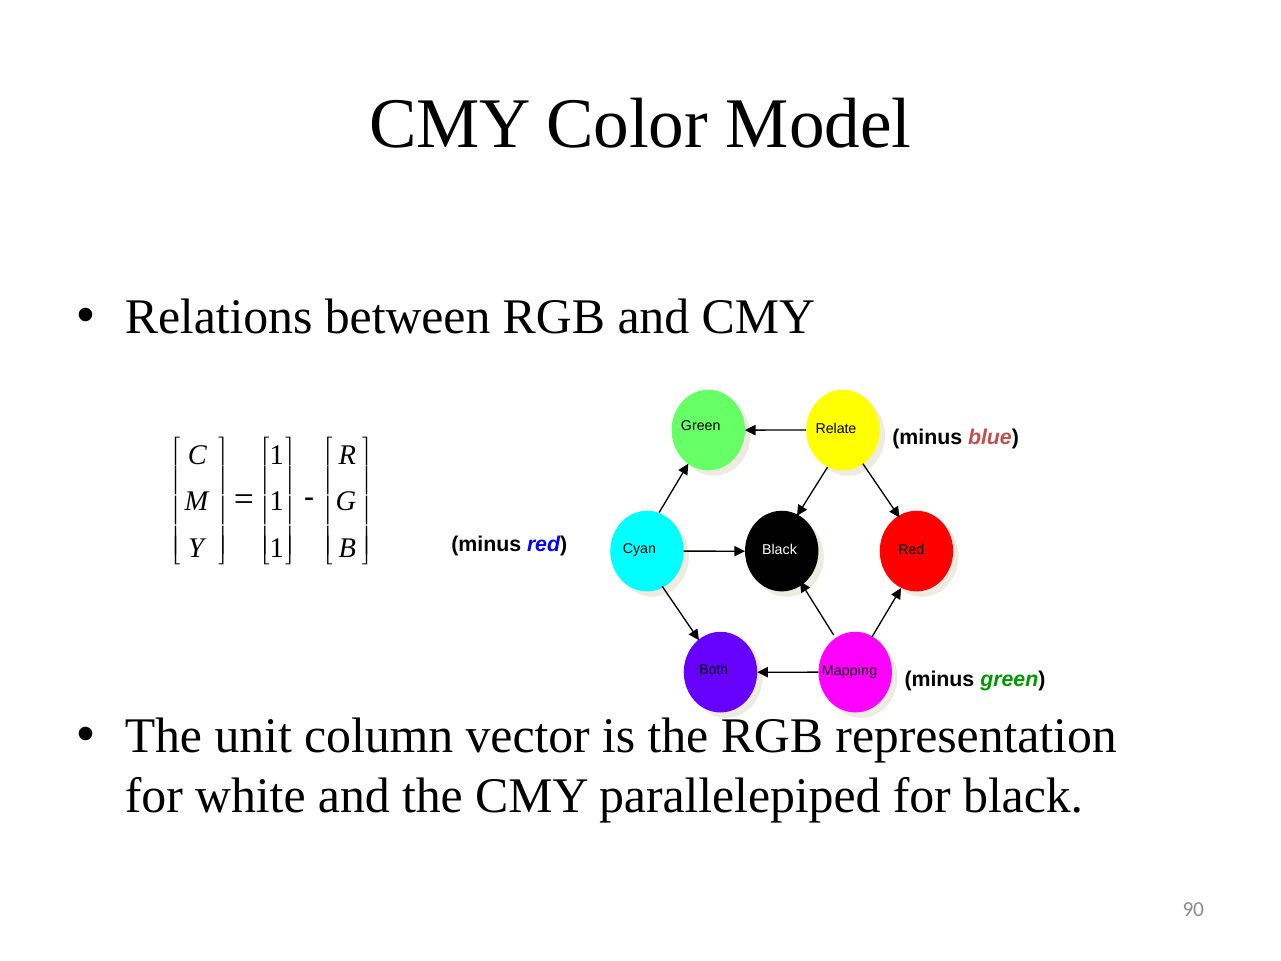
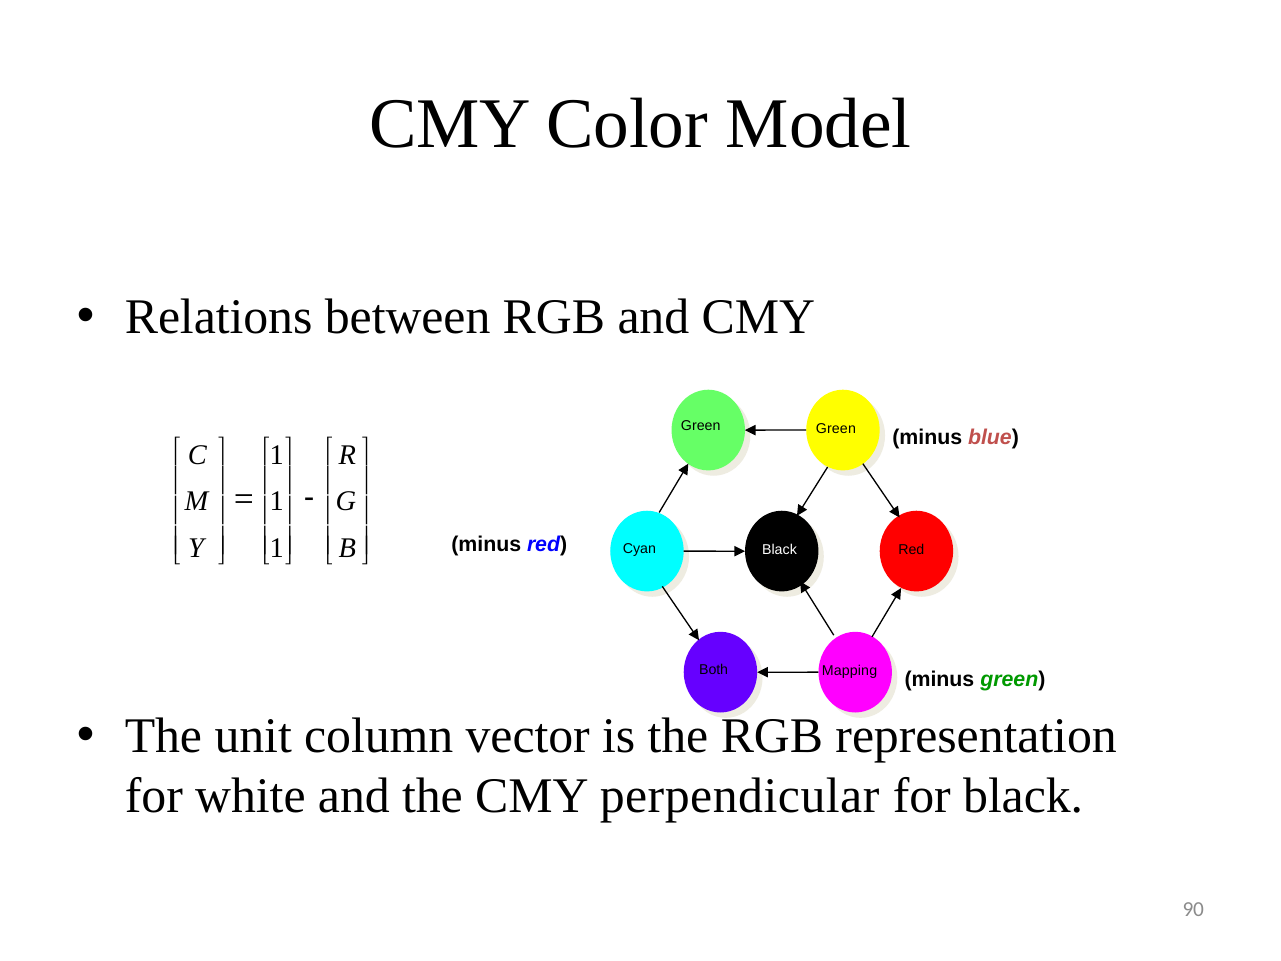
Relate: Relate -> Green (836, 429)
parallelepiped: parallelepiped -> perpendicular (740, 796)
